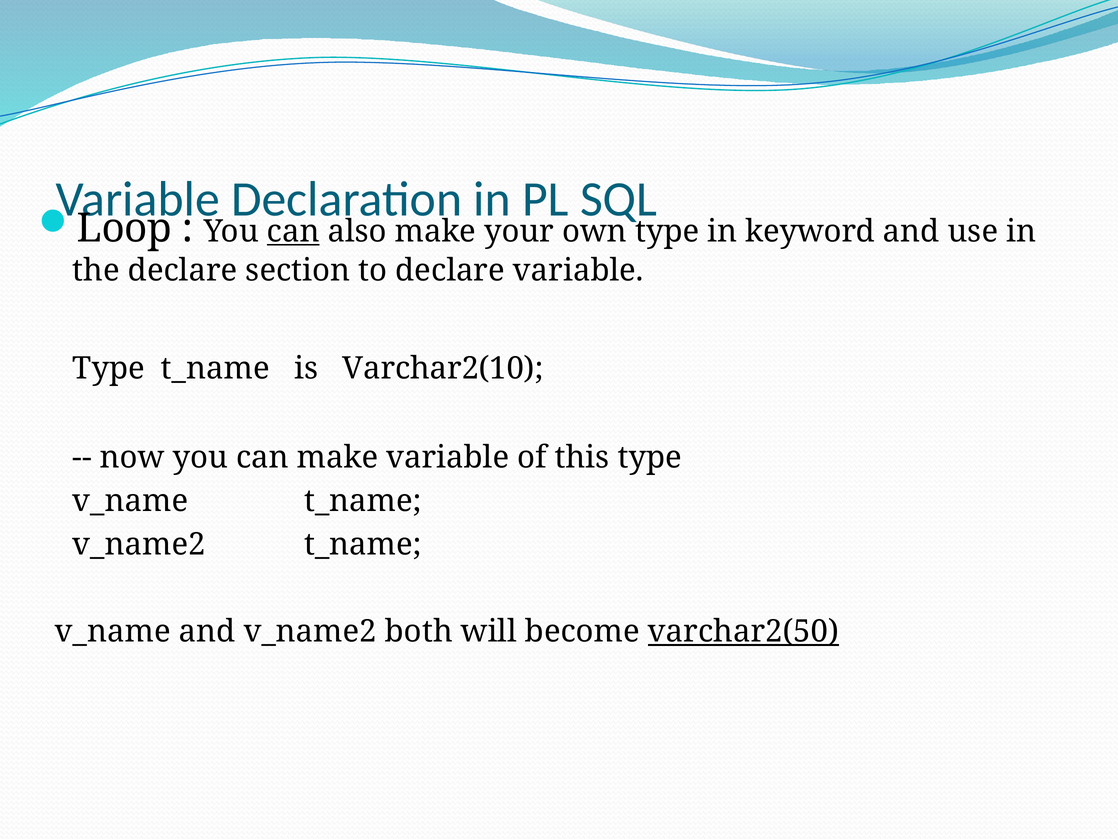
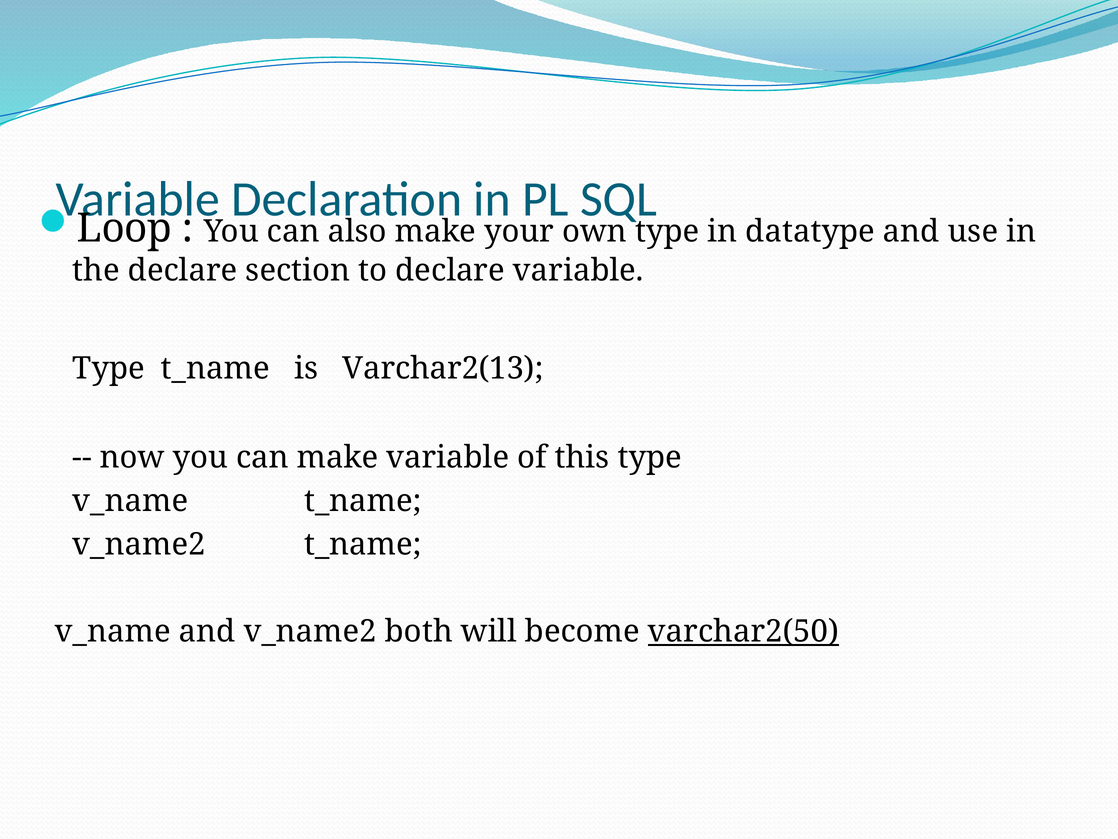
can underline: present -> none (293, 231)
keyword: keyword -> datatype (810, 231)
Varchar2(10: Varchar2(10 -> Varchar2(13 (443, 369)
